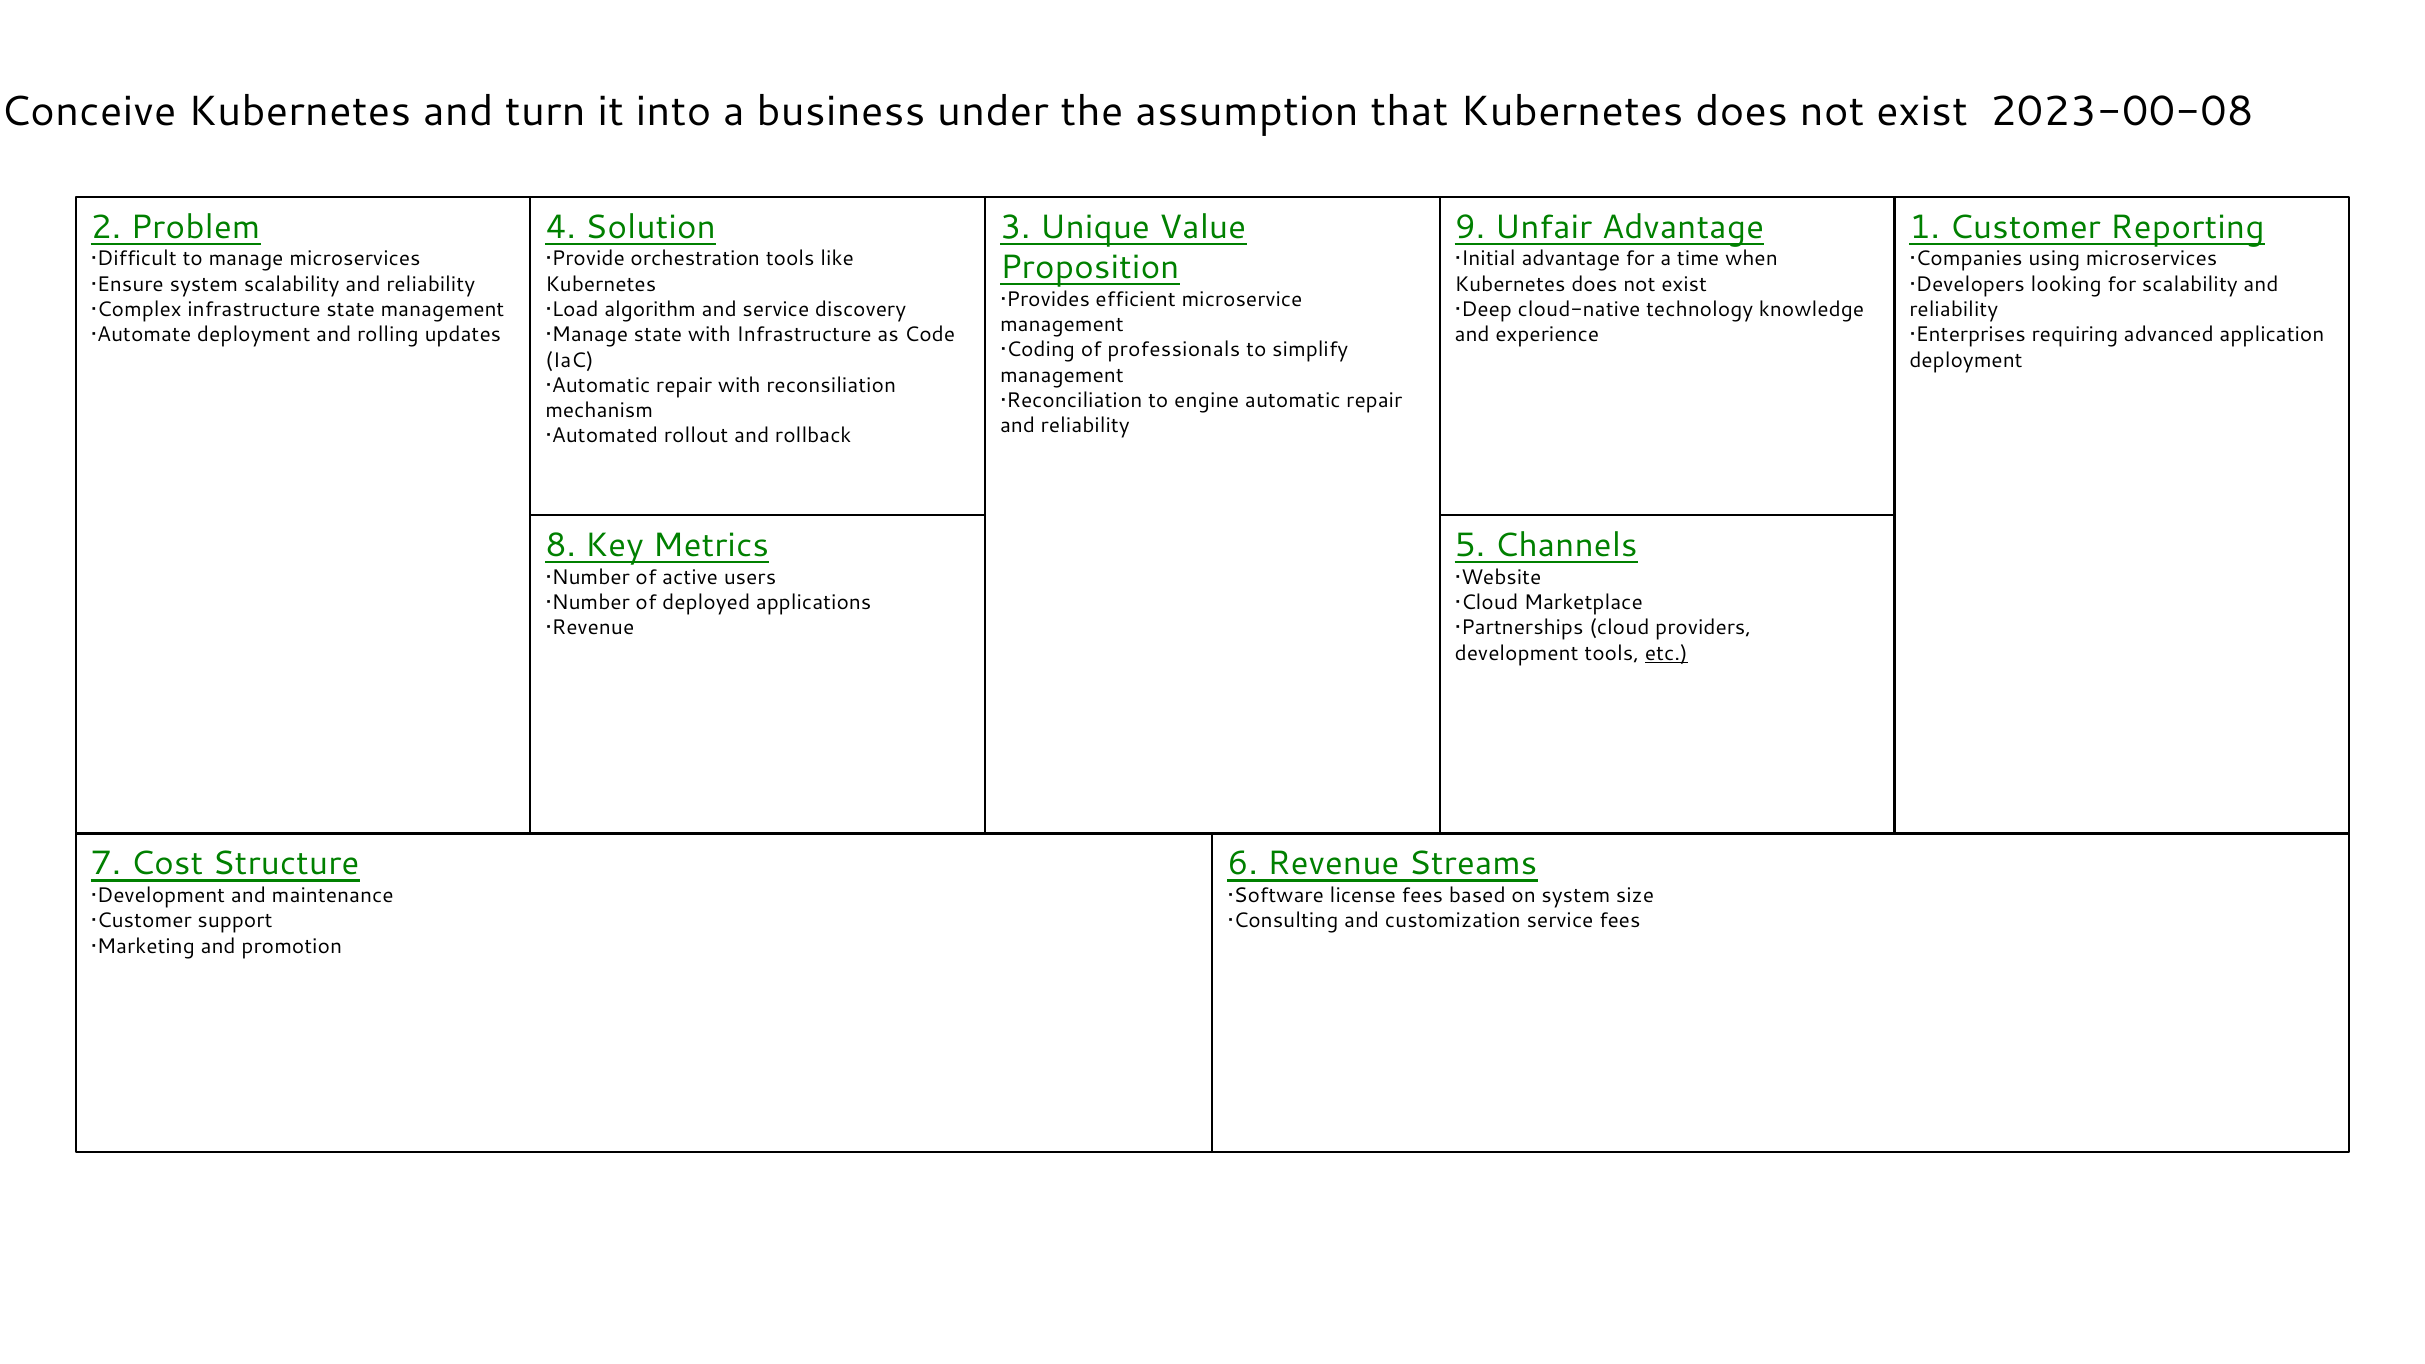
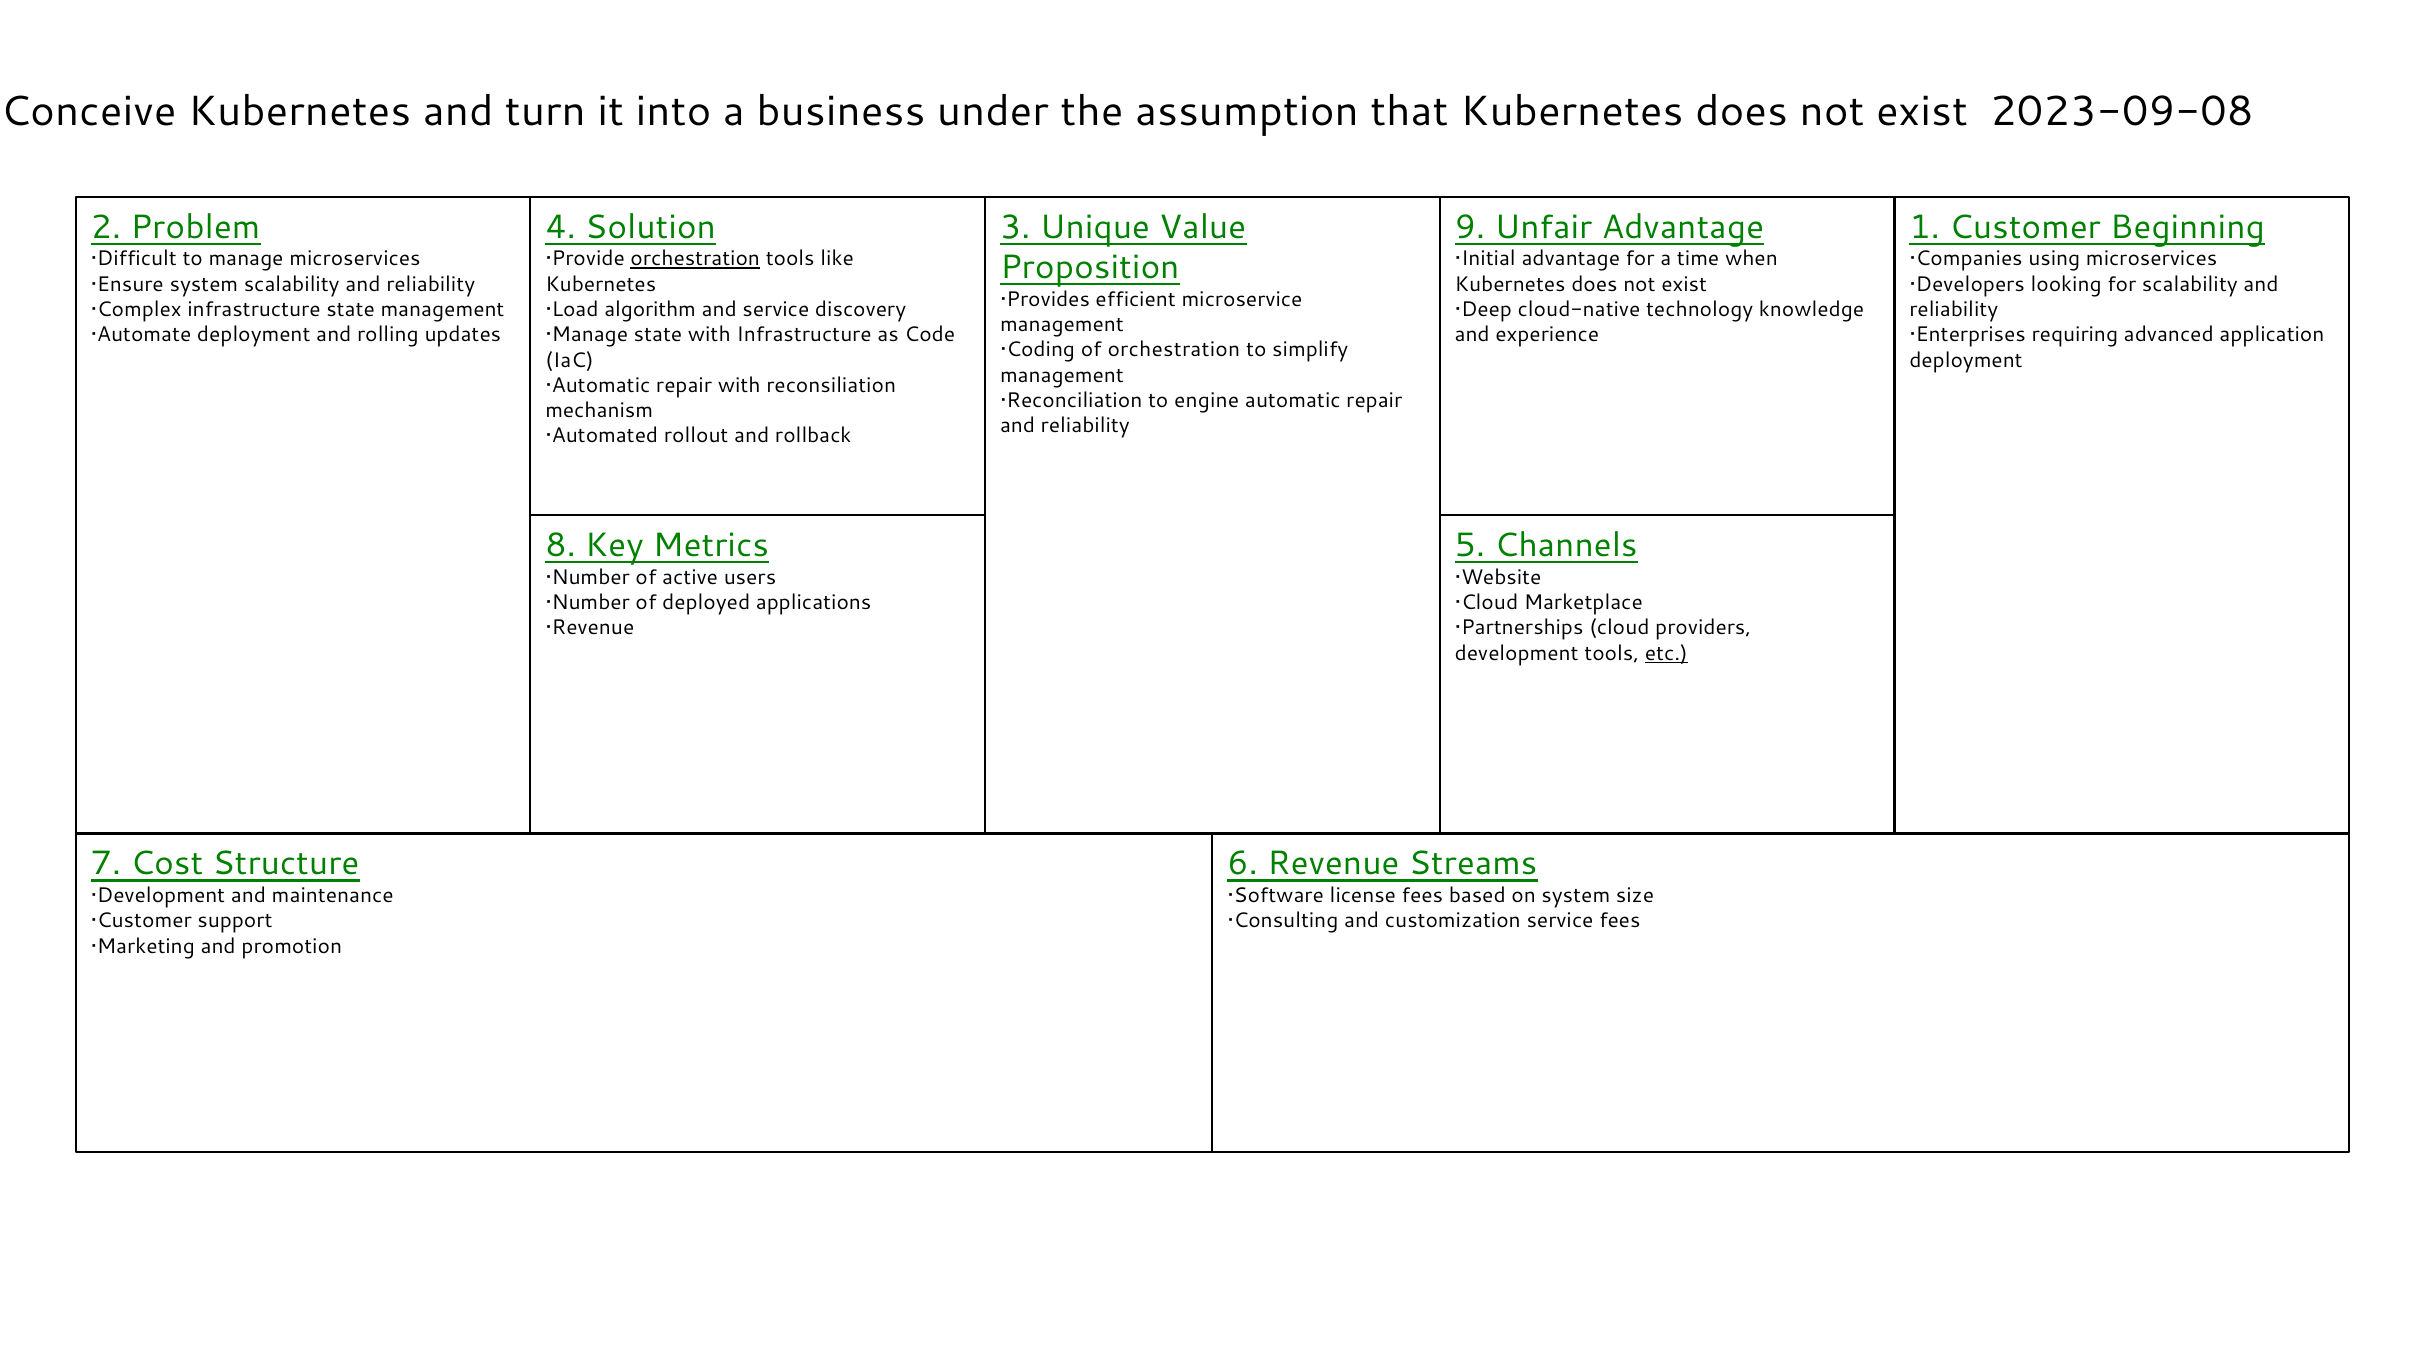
2023-00-08: 2023-00-08 -> 2023-09-08 (2122, 111)
Reporting: Reporting -> Beginning (2187, 227)
orchestration underline: none -> present (695, 259)
of professionals: professionals -> orchestration (1174, 350)
